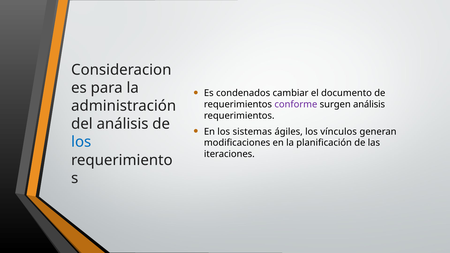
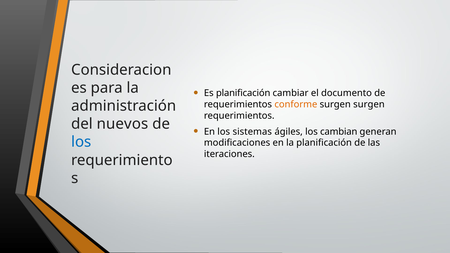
Es condenados: condenados -> planificación (243, 93)
conforme colour: purple -> orange (296, 104)
surgen análisis: análisis -> surgen (369, 104)
del análisis: análisis -> nuevos (122, 124)
vínculos: vínculos -> cambian (339, 132)
